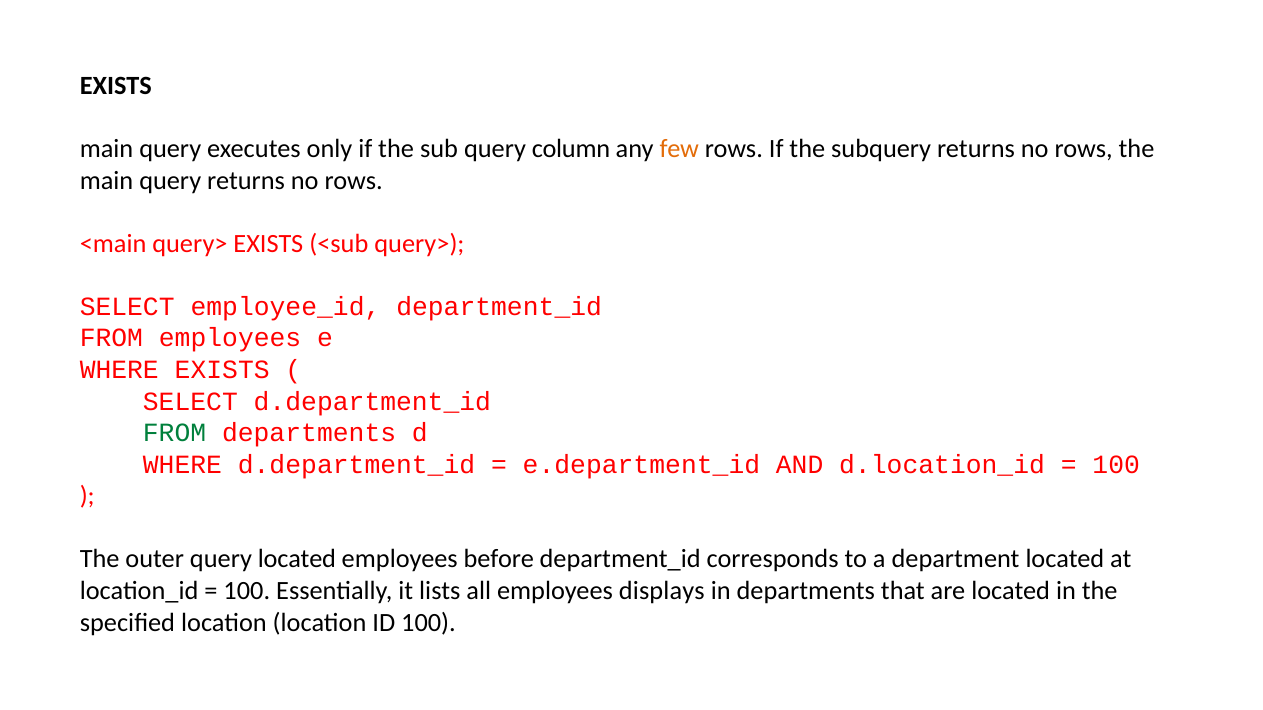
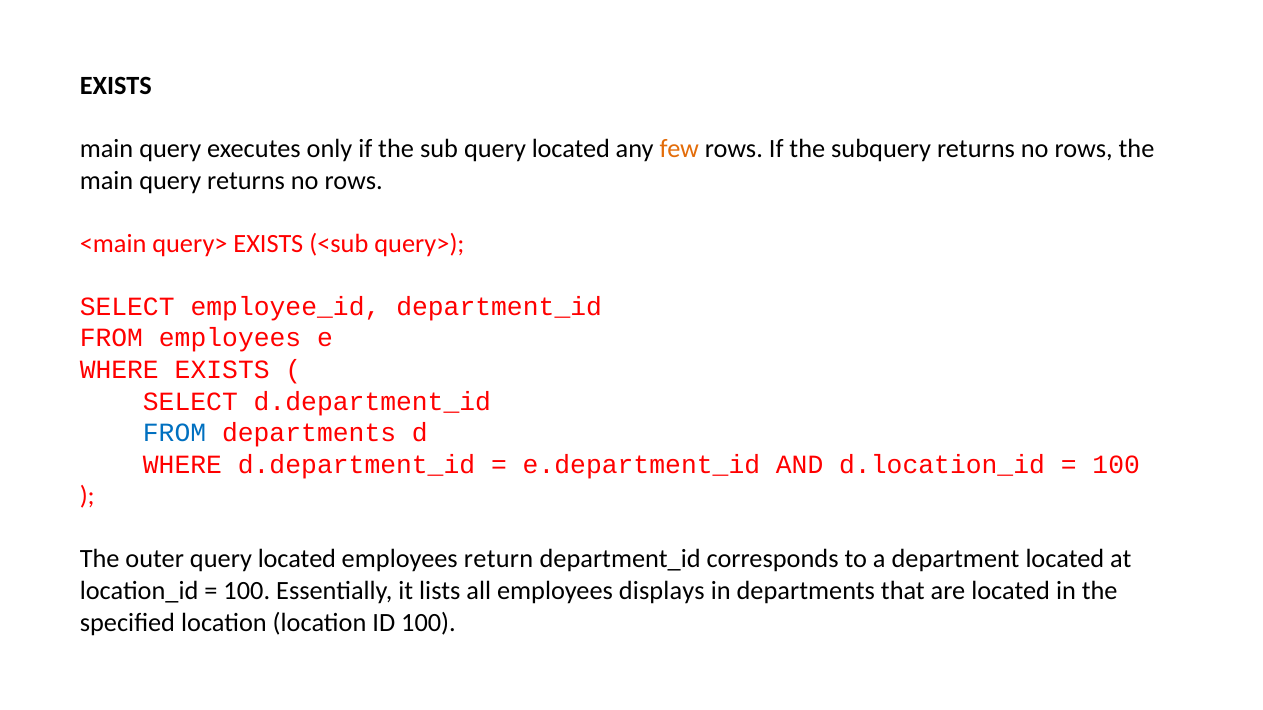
sub query column: column -> located (571, 149)
FROM colour: green -> blue (175, 433)
before: before -> return (499, 560)
